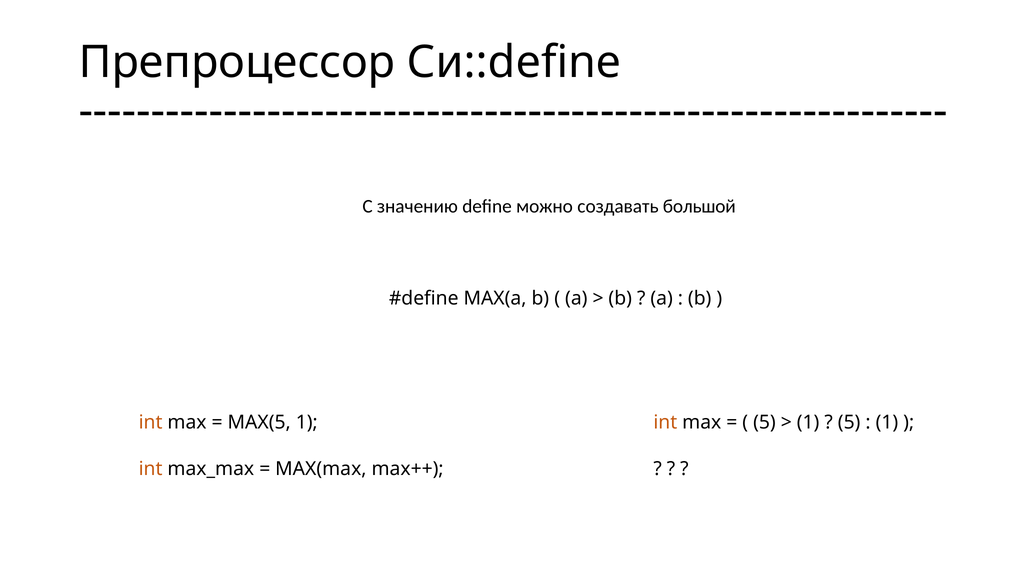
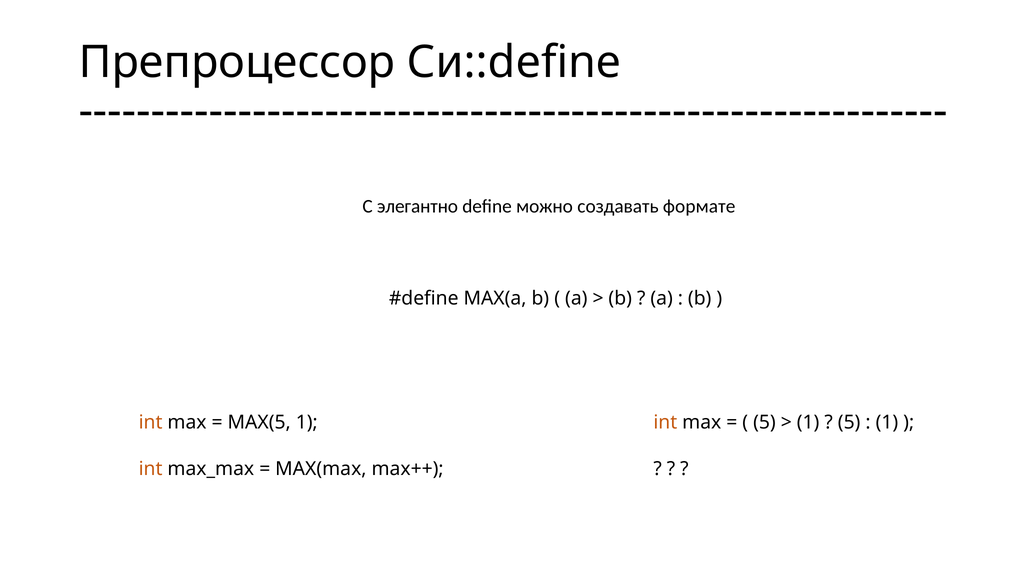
значению: значению -> элегантно (417, 207)
большой: большой -> формате (699, 207)
